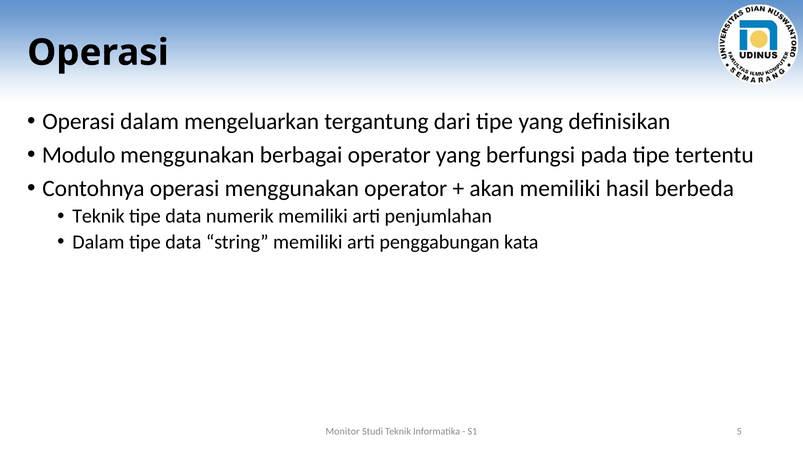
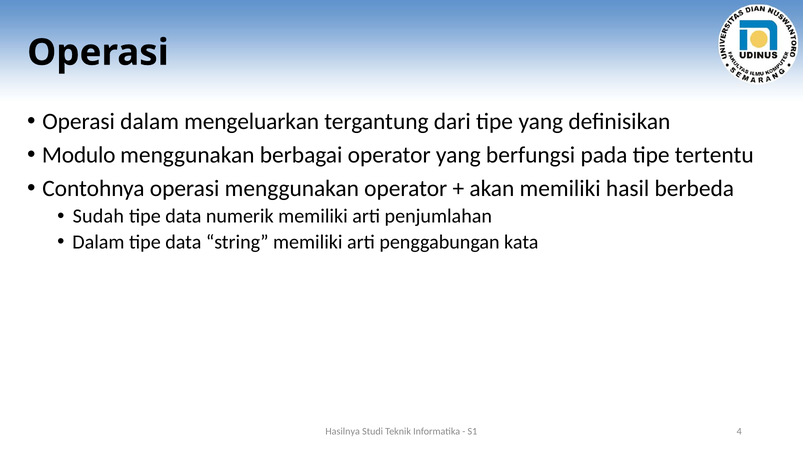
Teknik: Teknik -> Sudah (98, 216)
Monitor: Monitor -> Hasilnya (343, 431)
5: 5 -> 4 (739, 431)
